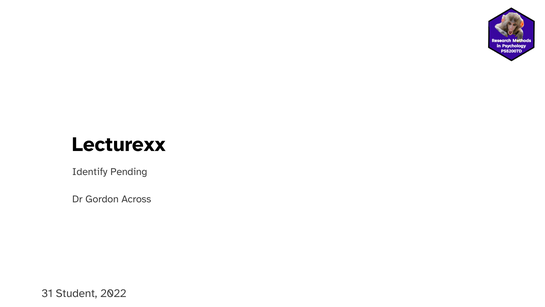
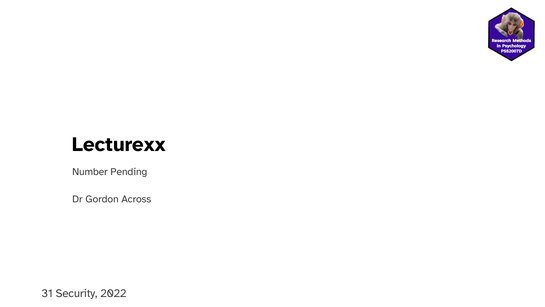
Identify: Identify -> Number (90, 172)
Student: Student -> Security (77, 293)
